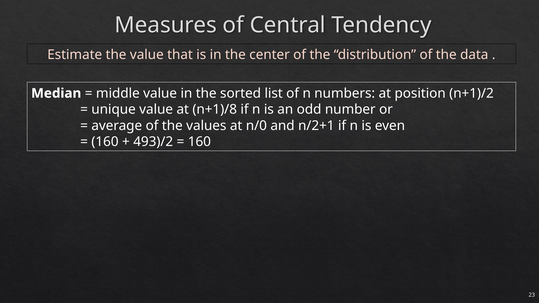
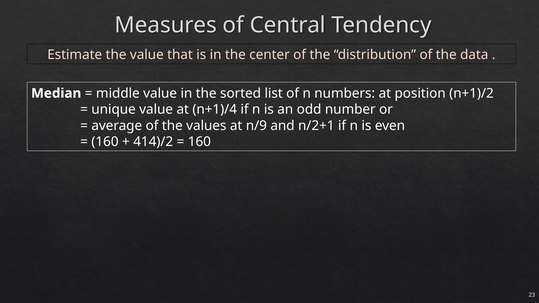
n+1)/8: n+1)/8 -> n+1)/4 (215, 110)
n/0: n/0 -> n/9 (256, 126)
493)/2: 493)/2 -> 414)/2 (153, 142)
